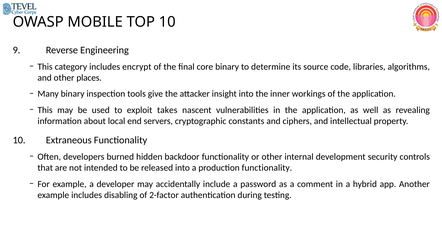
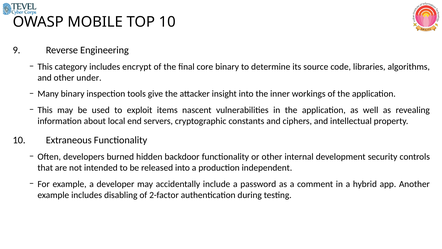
places: places -> under (89, 78)
takes: takes -> items (167, 110)
production functionality: functionality -> independent (267, 168)
